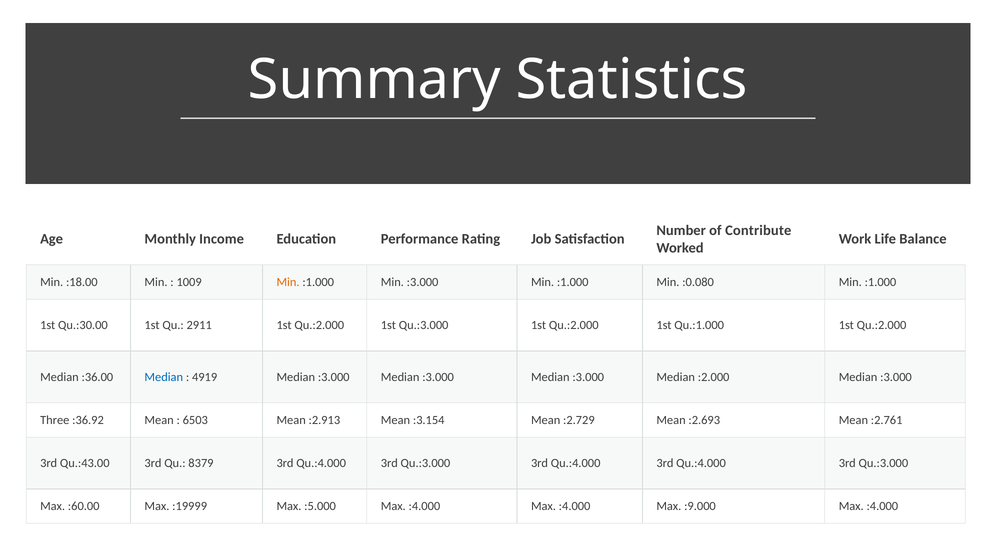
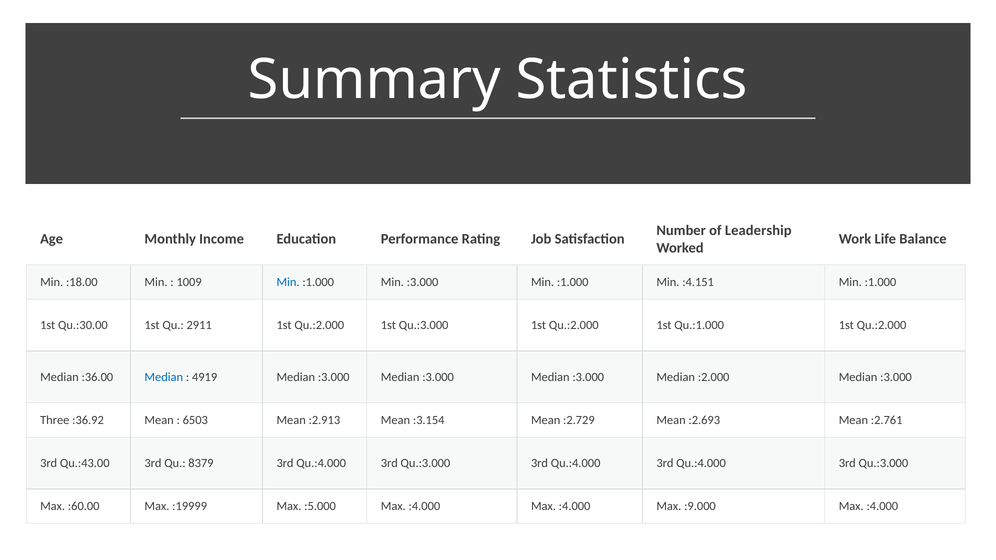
Contribute: Contribute -> Leadership (758, 230)
Min colour: orange -> blue (288, 282)
:0.080: :0.080 -> :4.151 (698, 282)
